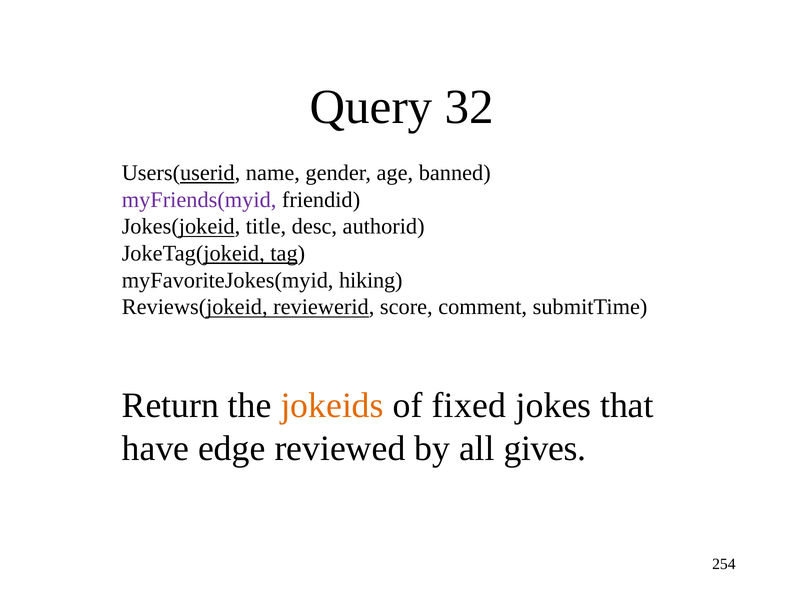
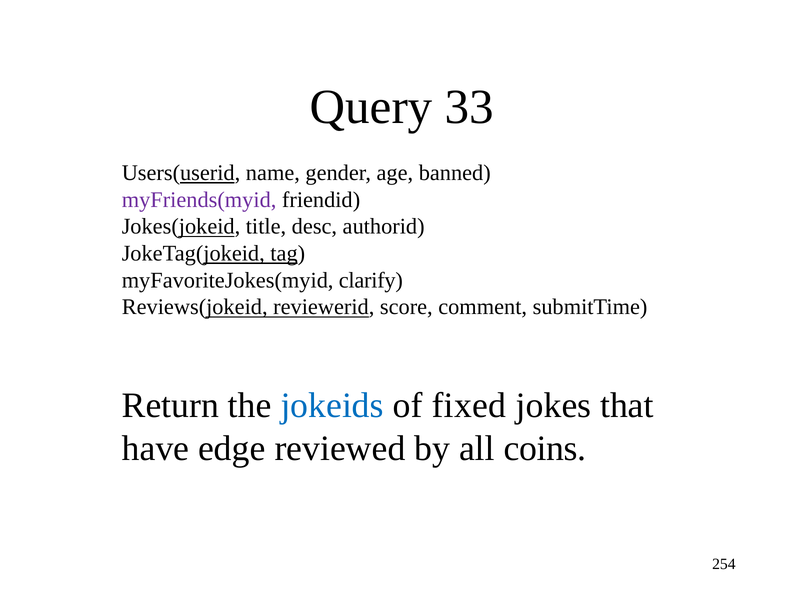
32: 32 -> 33 (469, 107)
hiking: hiking -> clarify (371, 280)
jokeids colour: orange -> blue (332, 406)
gives: gives -> coins (545, 448)
